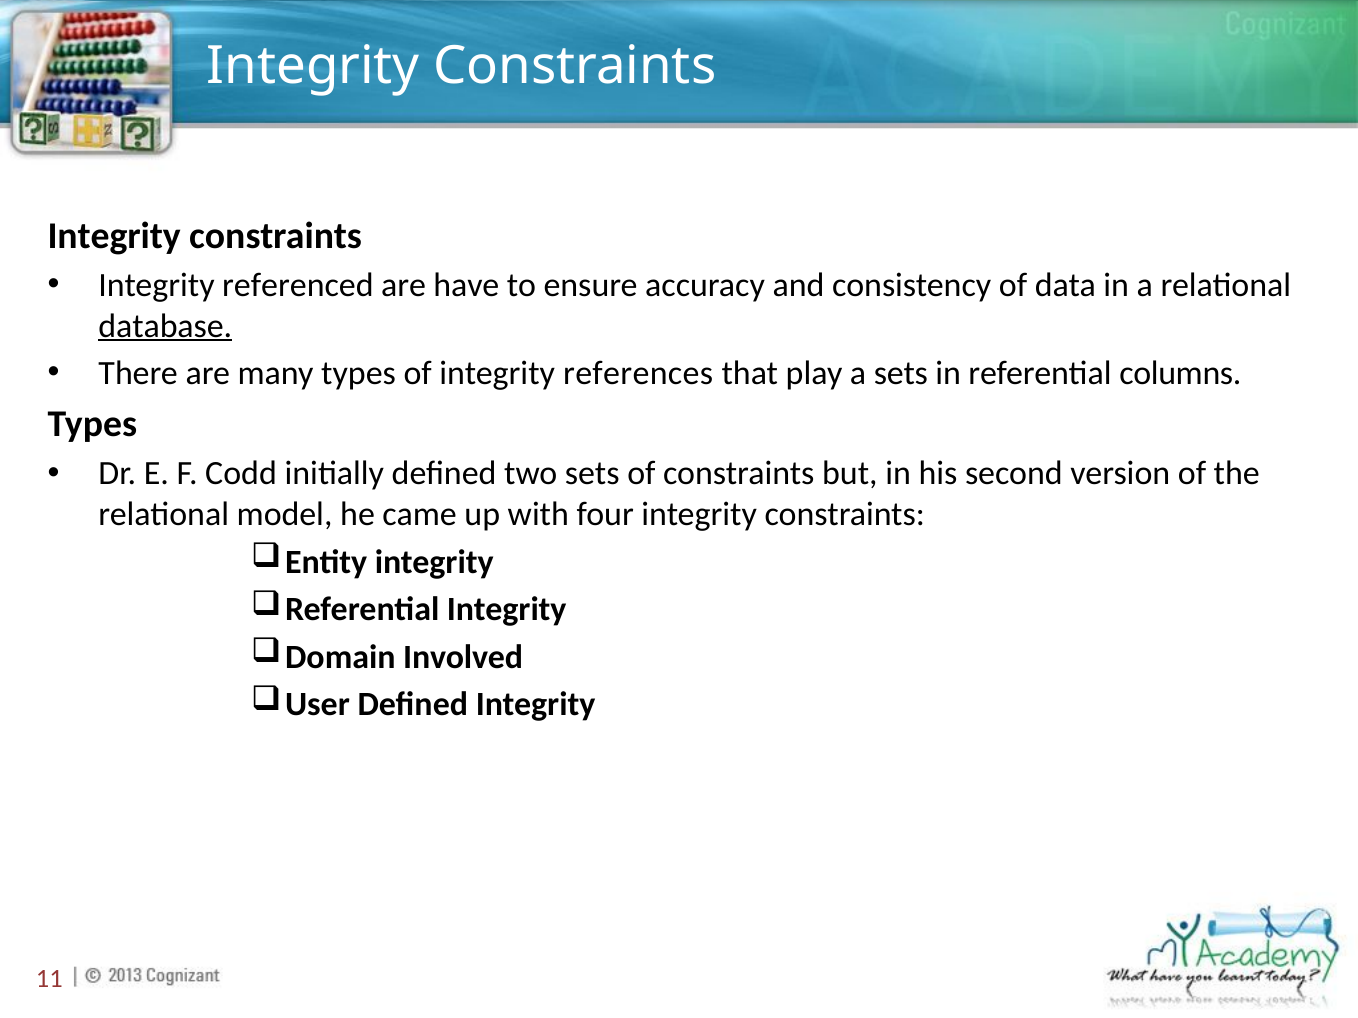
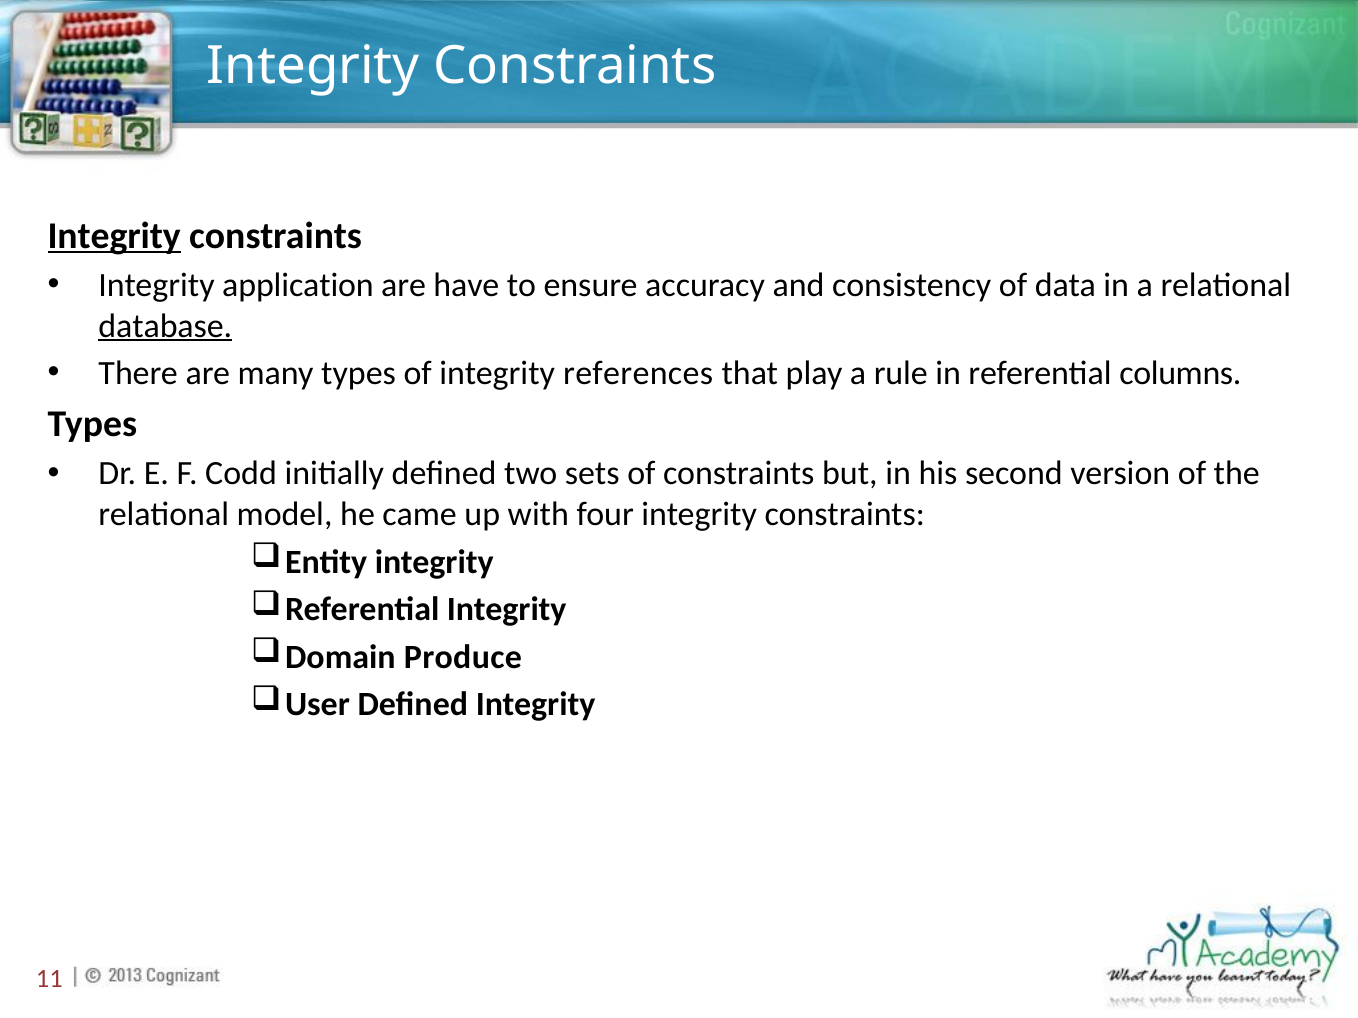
Integrity underline: none -> present (114, 236)
referenced: referenced -> application (298, 285)
a sets: sets -> rule (901, 374)
Involved: Involved -> Produce (463, 657)
